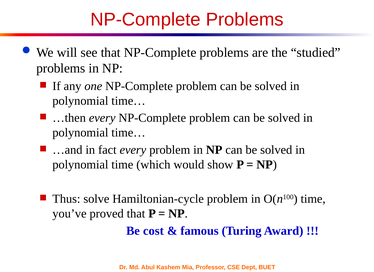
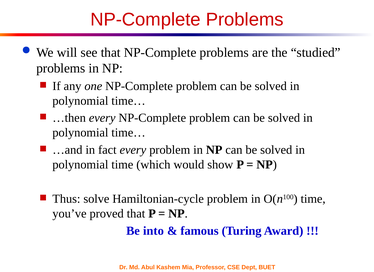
cost: cost -> into (153, 231)
